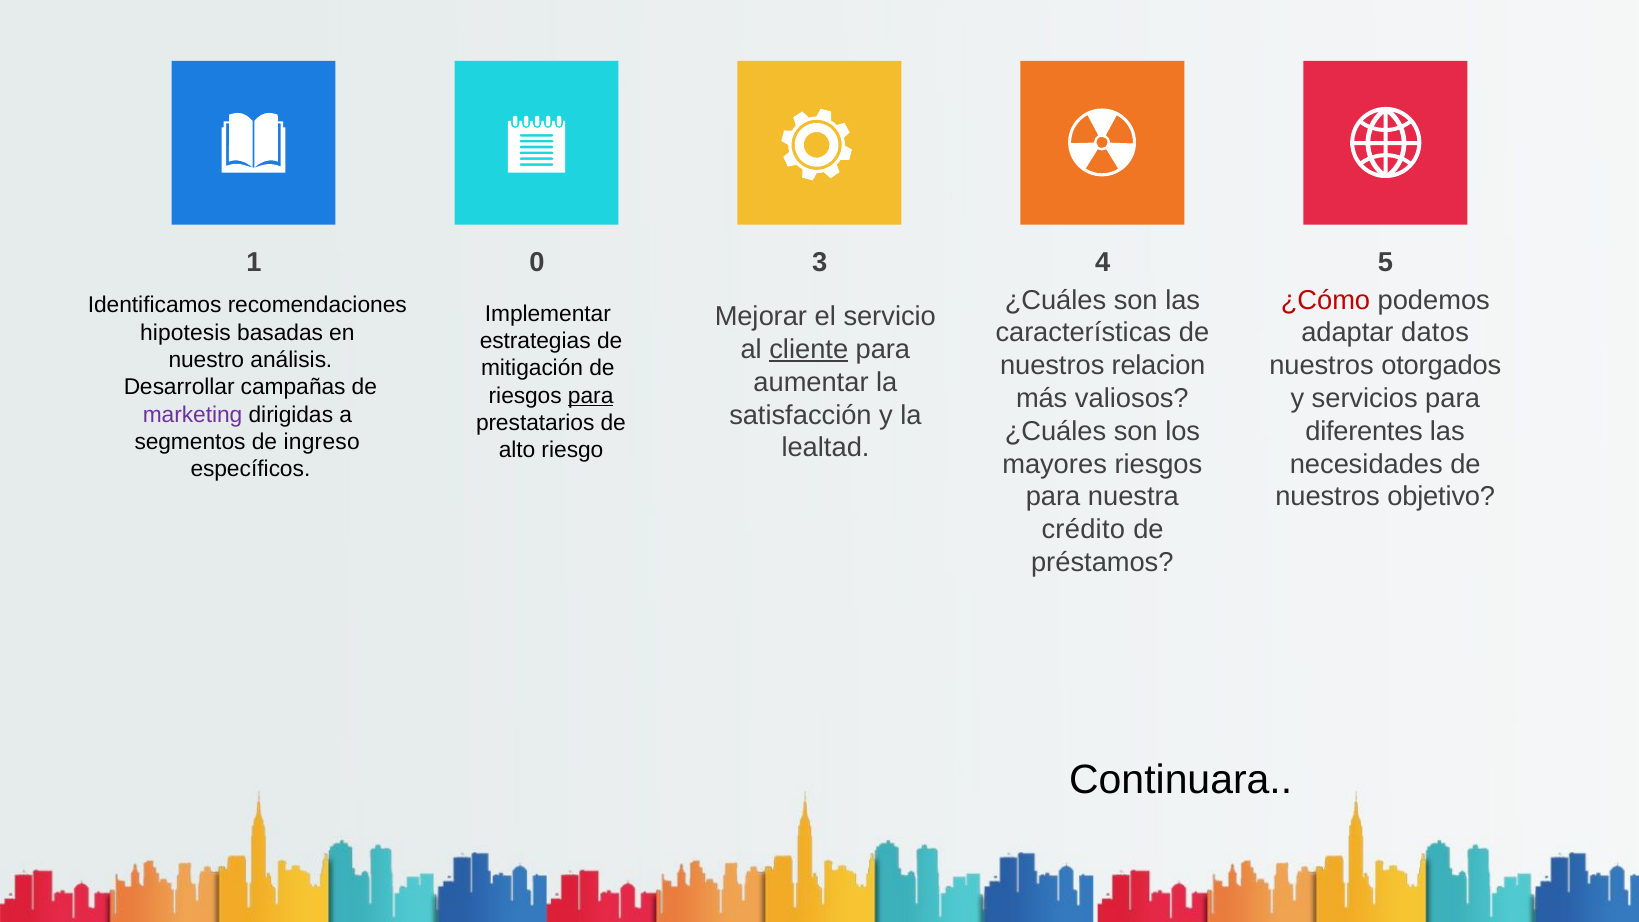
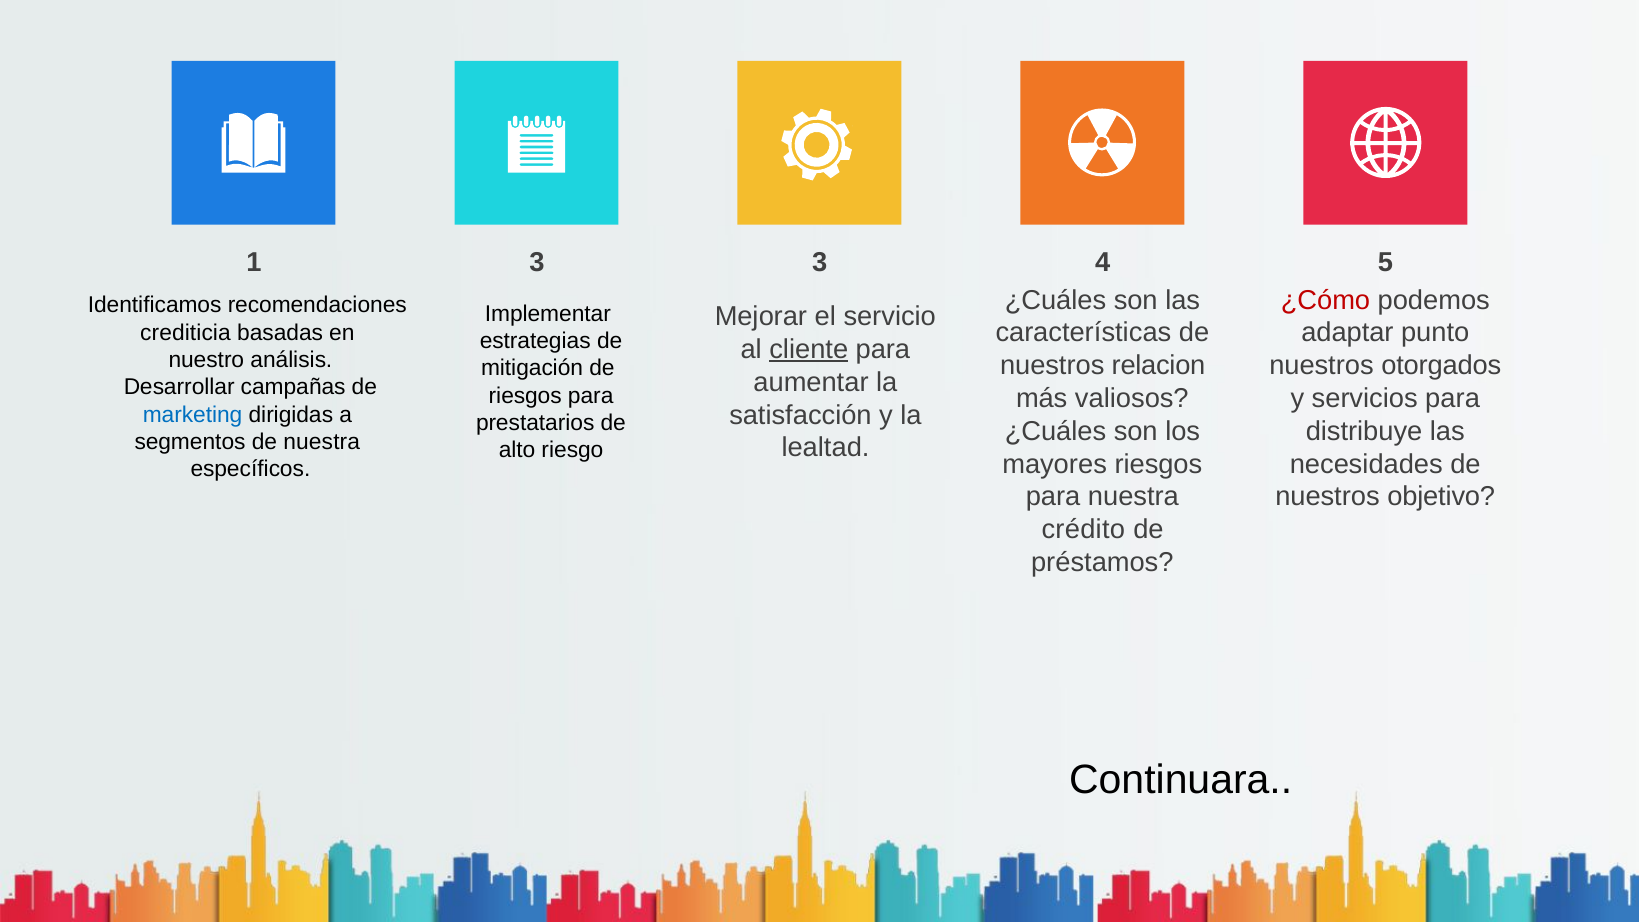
1 0: 0 -> 3 (537, 262)
datos: datos -> punto (1435, 333)
hipotesis: hipotesis -> crediticia (186, 333)
para underline: present -> none (591, 396)
marketing colour: purple -> blue (193, 415)
diferentes: diferentes -> distribuye (1364, 431)
de ingreso: ingreso -> nuestra (322, 442)
